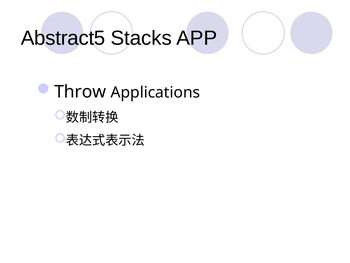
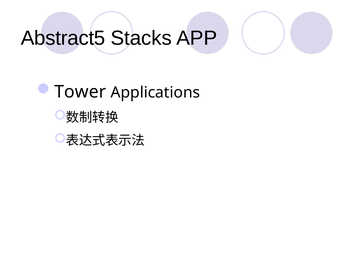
Throw: Throw -> Tower (80, 92)
